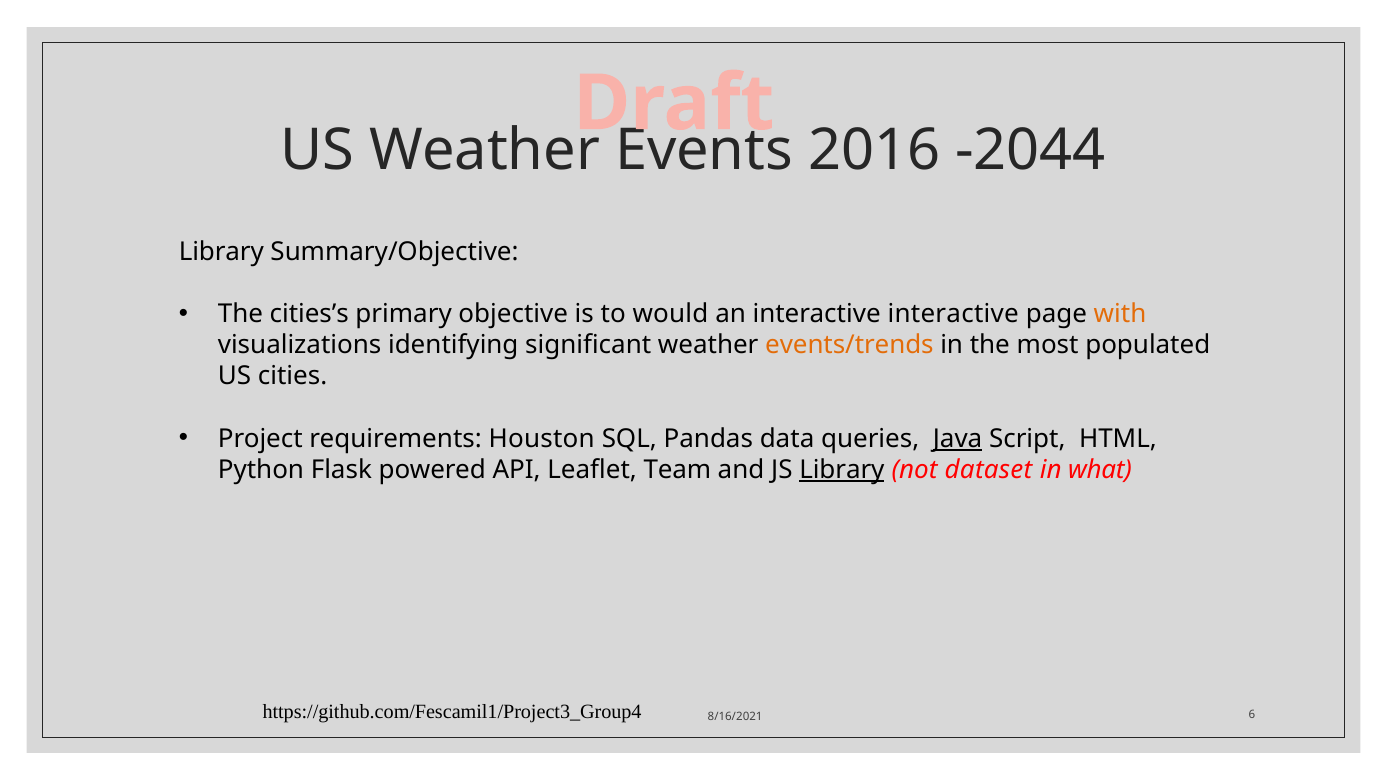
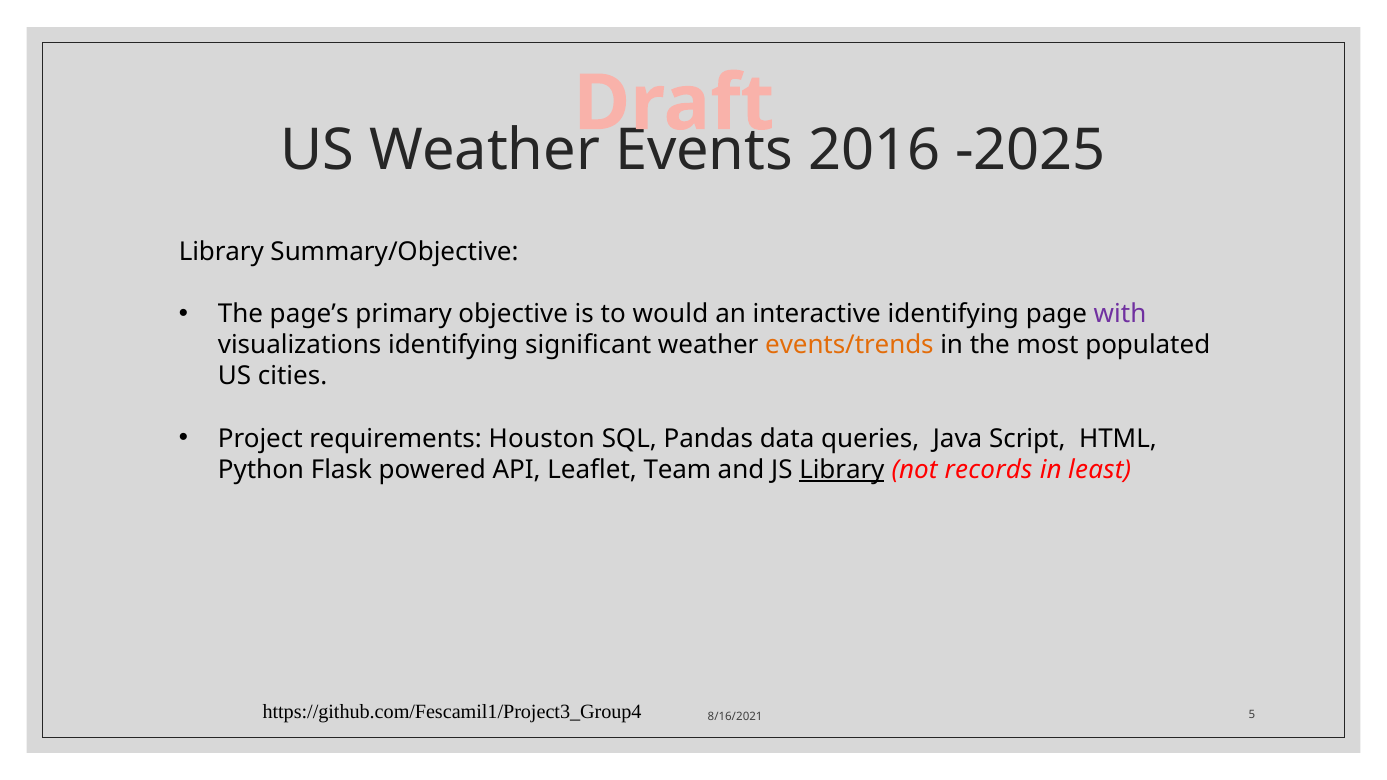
-2044: -2044 -> -2025 (1030, 151)
cities’s: cities’s -> page’s (309, 314)
interactive interactive: interactive -> identifying (953, 314)
with colour: orange -> purple (1120, 314)
Java underline: present -> none (958, 439)
dataset: dataset -> records (988, 470)
what: what -> least (1100, 470)
6: 6 -> 5 (1252, 715)
